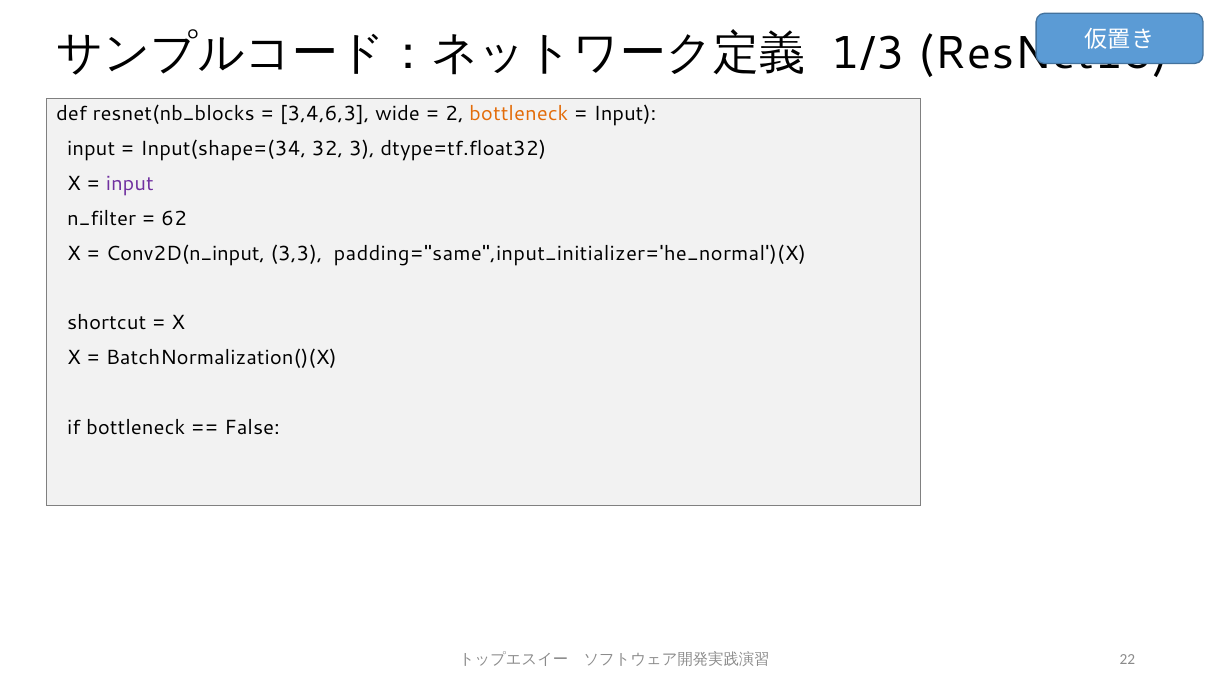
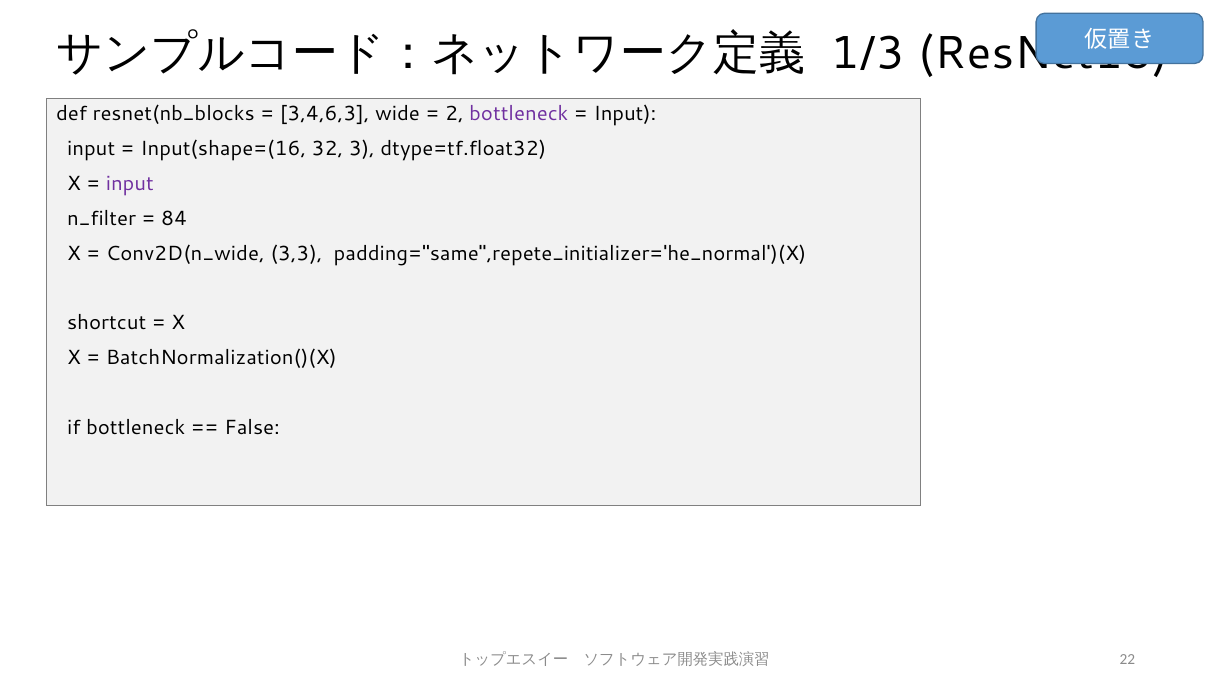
bottleneck colour: orange -> purple (519, 114)
Input(shape=(34: Input(shape=(34 -> Input(shape=(16 (223, 149)
62: 62 -> 84 (174, 219)
Conv2D(n_input: Conv2D(n_input -> Conv2D(n_wide (185, 253)
padding="same",input_initializer='he_normal')(X: padding="same",input_initializer='he_normal')(X -> padding="same",repete_initializer='he_normal')(X (570, 253)
